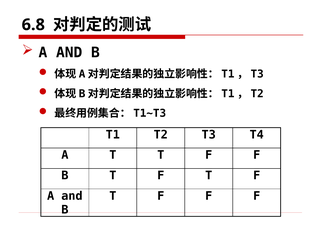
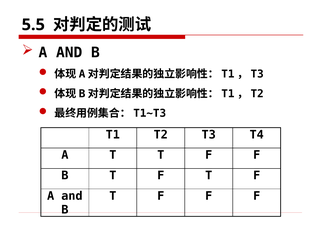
6.8: 6.8 -> 5.5 (33, 25)
